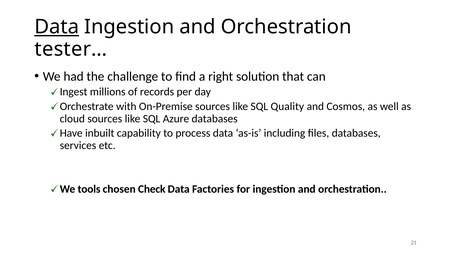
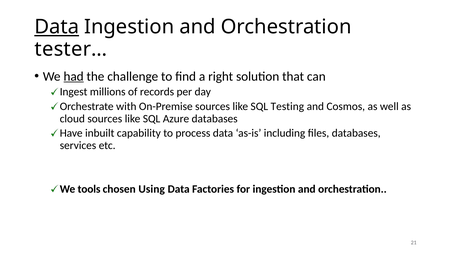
had underline: none -> present (74, 76)
Quality: Quality -> Testing (287, 106)
Check: Check -> Using (152, 189)
